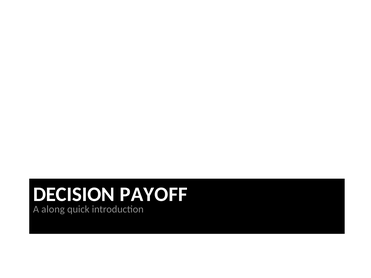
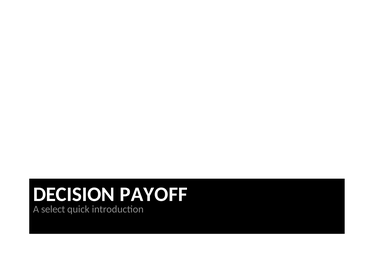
along: along -> select (53, 209)
